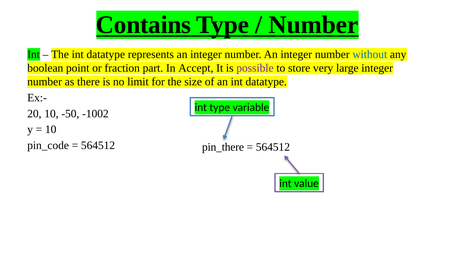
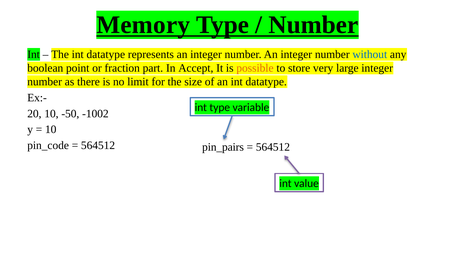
Contains: Contains -> Memory (143, 25)
possible colour: purple -> orange (255, 68)
pin_there: pin_there -> pin_pairs (223, 147)
